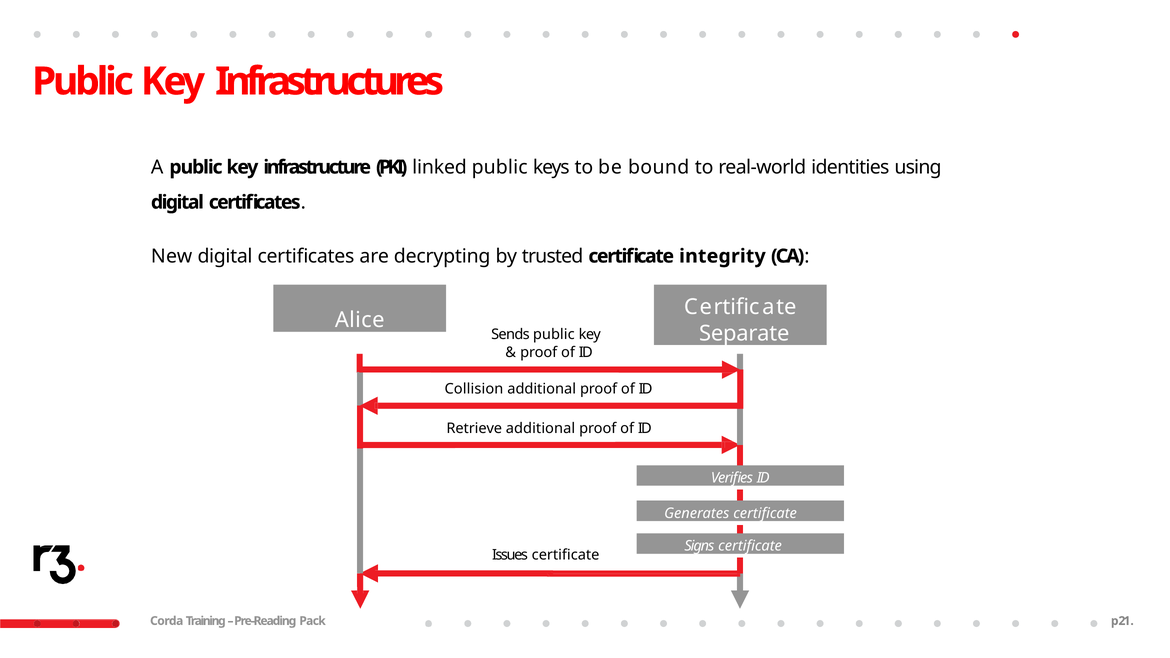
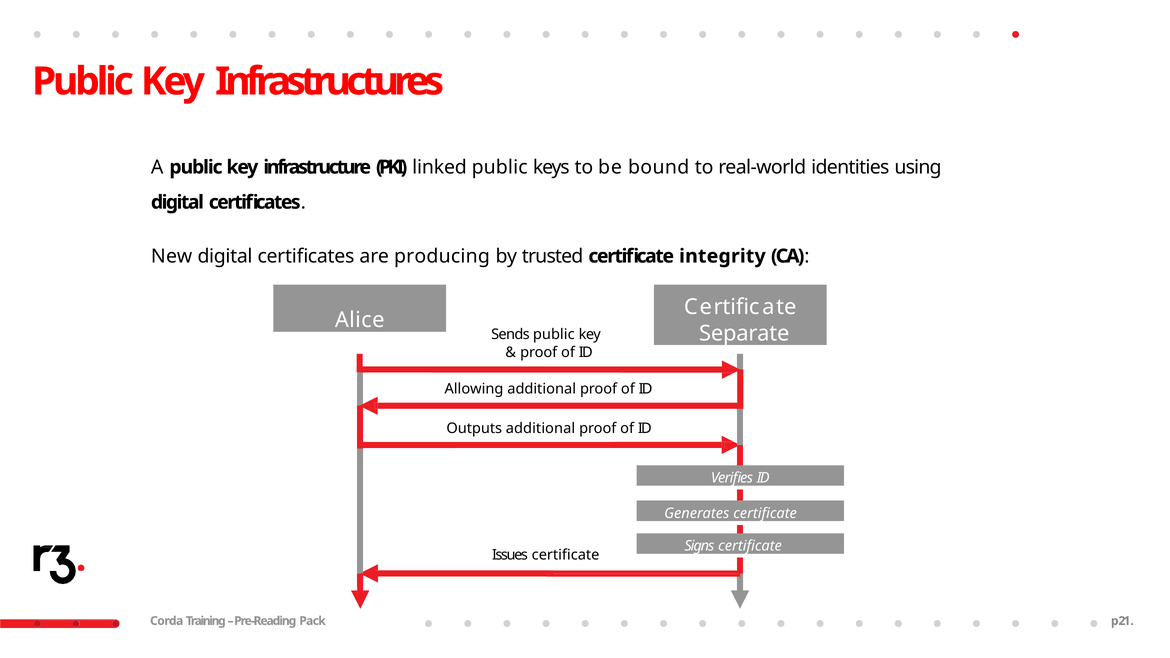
decrypting: decrypting -> producing (442, 256)
Collision: Collision -> Allowing (474, 389)
Retrieve: Retrieve -> Outputs (474, 429)
